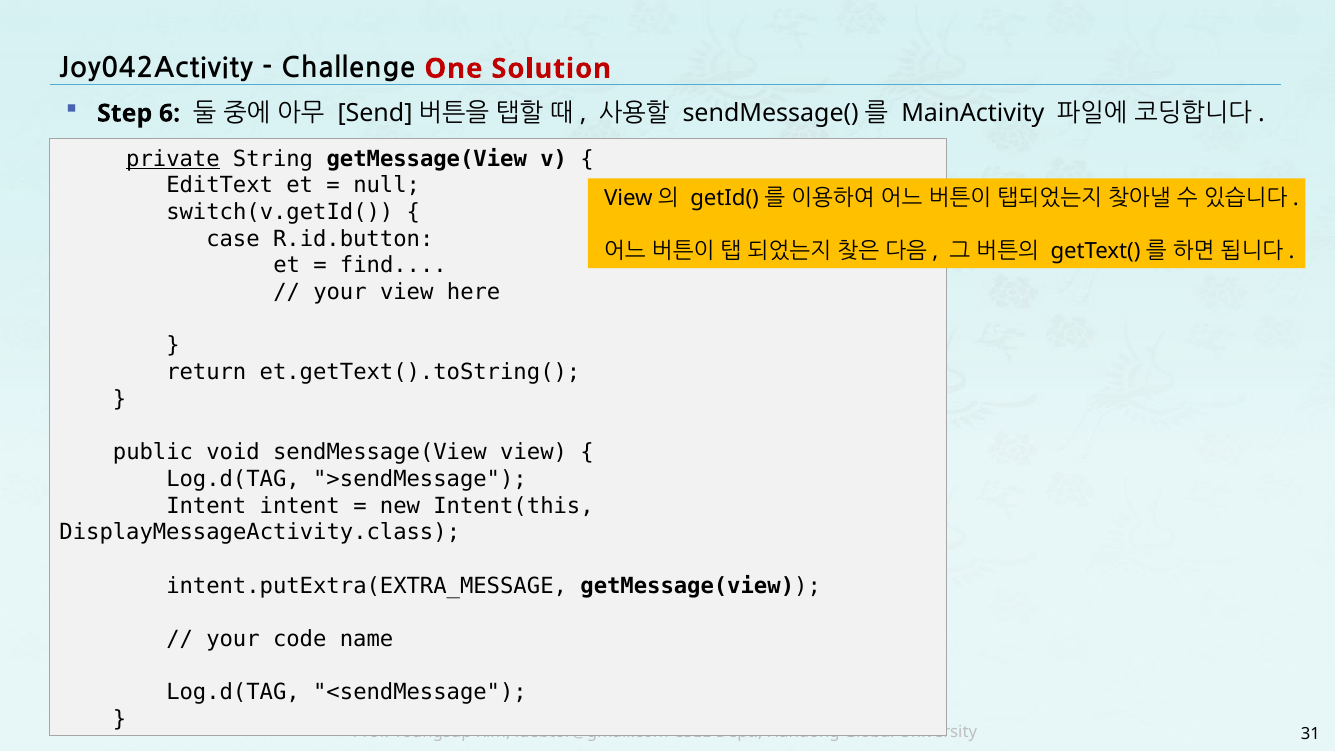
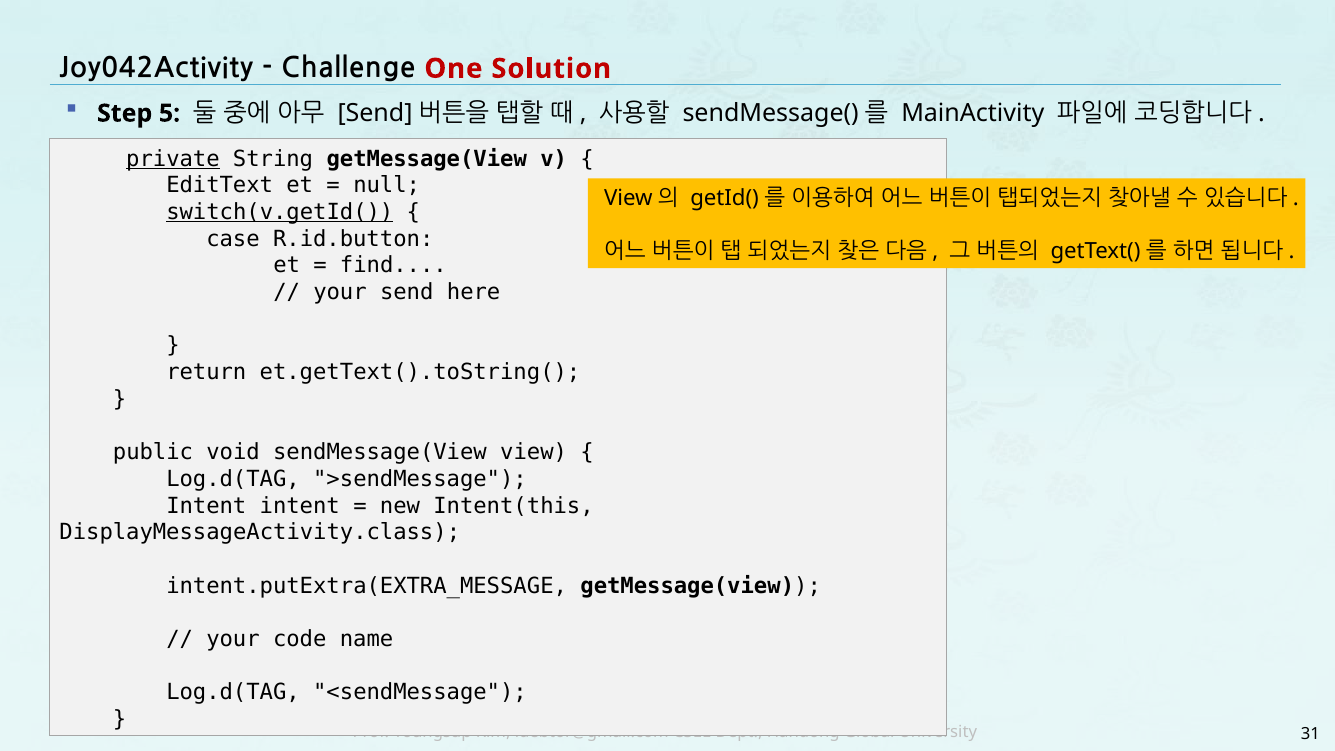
6: 6 -> 5 (170, 113)
switch(v.getId( underline: none -> present (280, 212)
your view: view -> send (407, 292)
